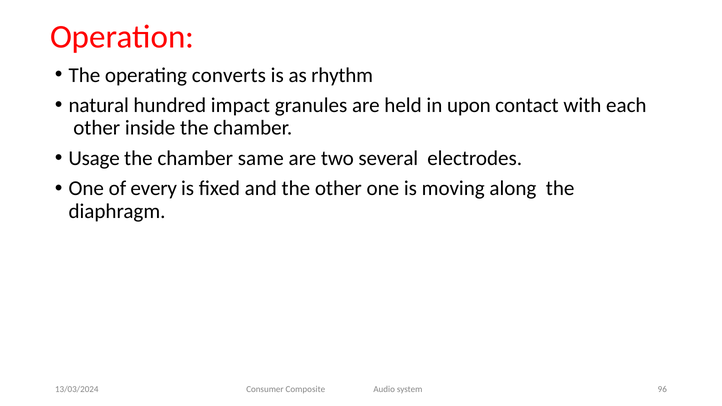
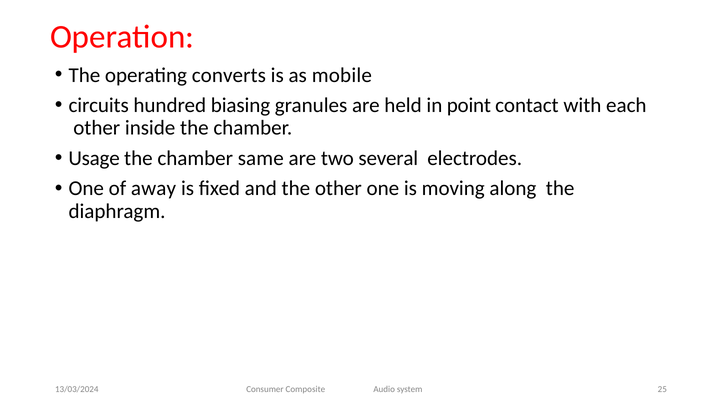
rhythm: rhythm -> mobile (342, 75)
natural: natural -> circuits (99, 105)
impact: impact -> biasing (241, 105)
upon: upon -> point (469, 105)
every: every -> away (154, 189)
96: 96 -> 25 (662, 389)
